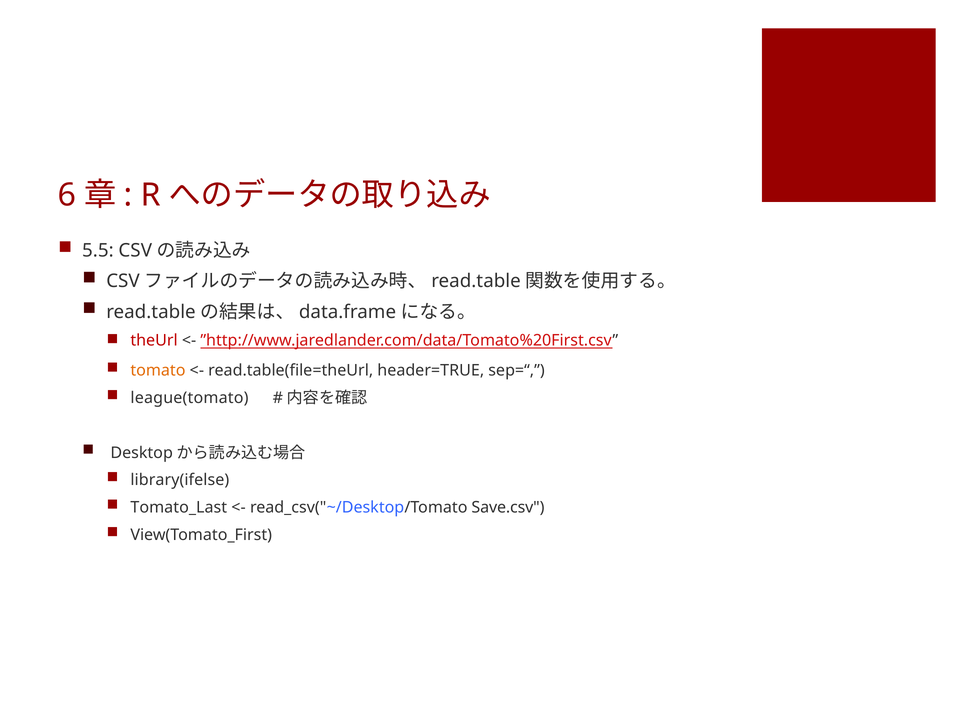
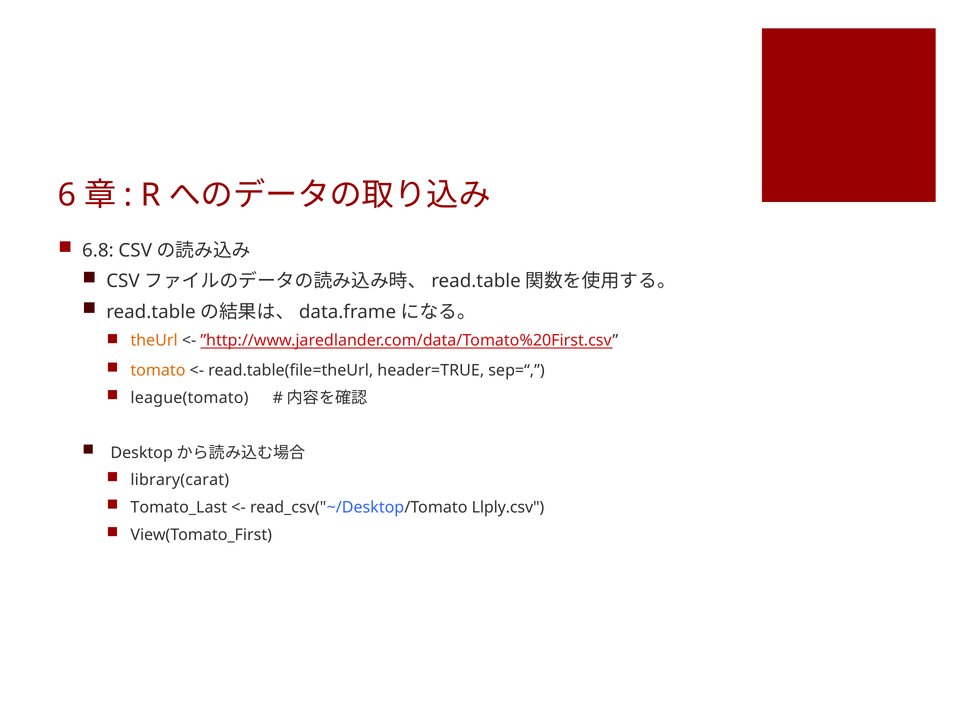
5.5: 5.5 -> 6.8 (98, 251)
theUrl colour: red -> orange (154, 341)
library(ifelse: library(ifelse -> library(carat (180, 480)
Save.csv: Save.csv -> Llply.csv (508, 508)
